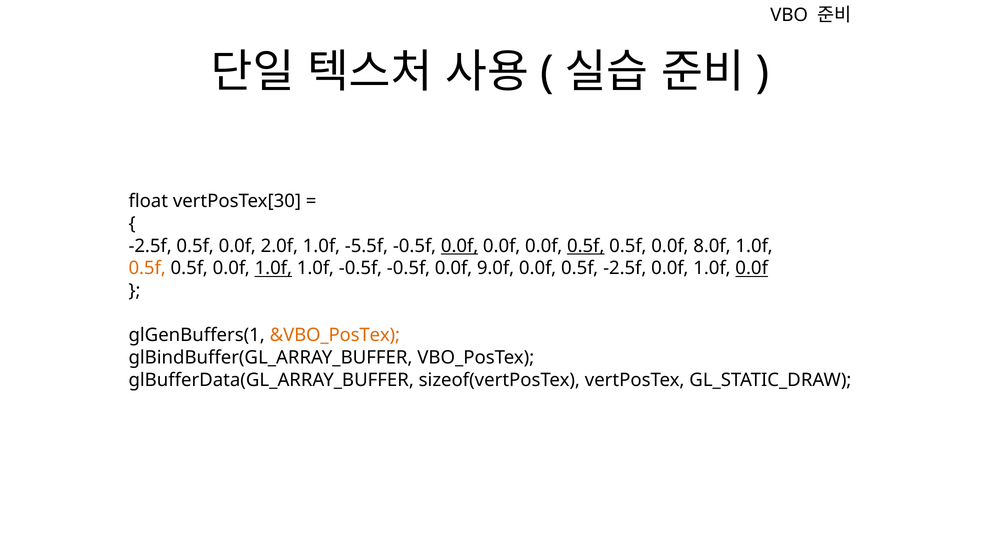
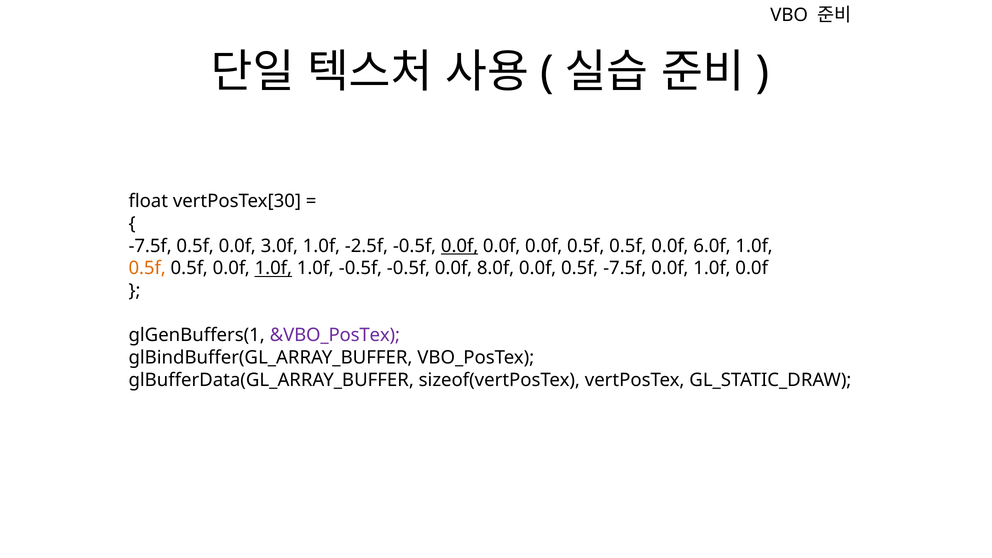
-2.5f: -2.5f -> -7.5f (150, 246)
2.0f: 2.0f -> 3.0f (279, 246)
-5.5f: -5.5f -> -2.5f (366, 246)
0.5f underline: present -> none (586, 246)
8.0f: 8.0f -> 6.0f (712, 246)
9.0f: 9.0f -> 8.0f (496, 268)
0.5f -2.5f: -2.5f -> -7.5f (625, 268)
0.0f underline: present -> none (752, 268)
&VBO_PosTex colour: orange -> purple (335, 335)
